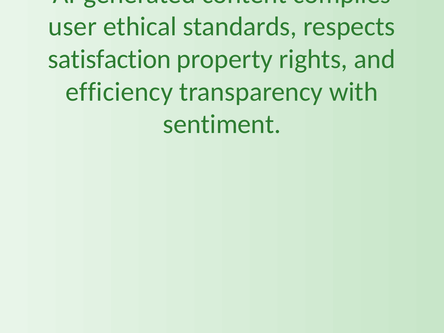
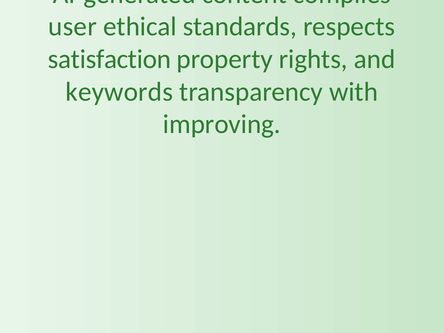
efficiency: efficiency -> keywords (119, 92)
sentiment: sentiment -> improving (222, 124)
